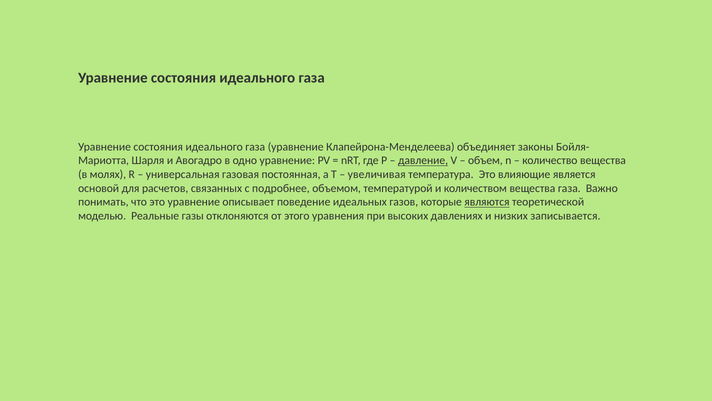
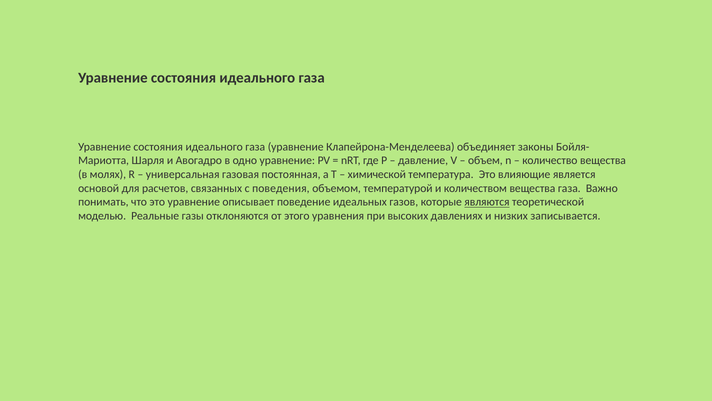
давление underline: present -> none (423, 160)
увеличивая: увеличивая -> химической (377, 174)
подробнее: подробнее -> поведения (281, 188)
